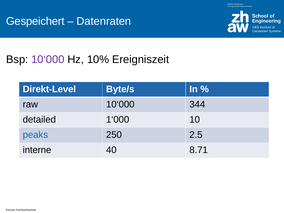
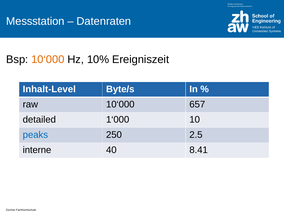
Gespeichert: Gespeichert -> Messstation (35, 21)
10‘000 colour: purple -> orange (48, 59)
Direkt-Level: Direkt-Level -> Inhalt-Level (49, 89)
344: 344 -> 657 (197, 104)
8.71: 8.71 -> 8.41 (199, 150)
